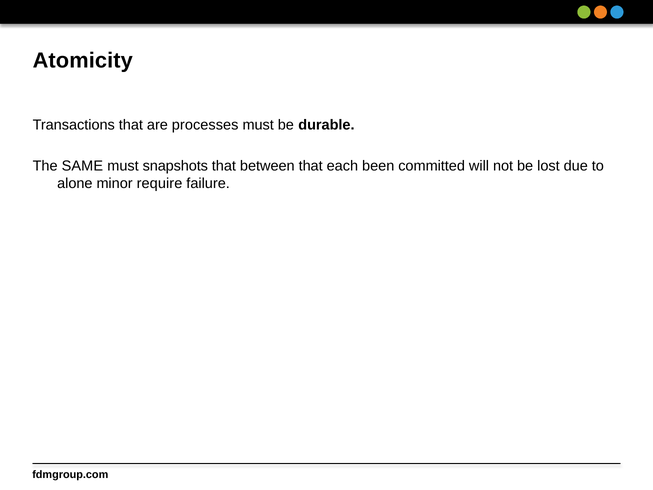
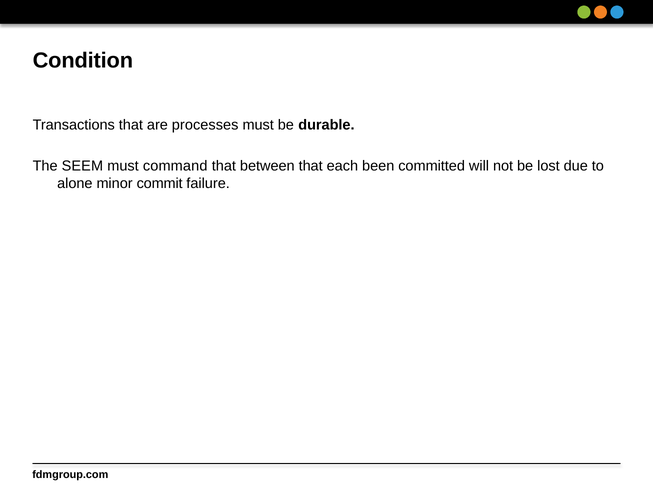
Atomicity: Atomicity -> Condition (83, 60)
SAME: SAME -> SEEM (82, 166)
snapshots: snapshots -> command (175, 166)
require: require -> commit (160, 183)
